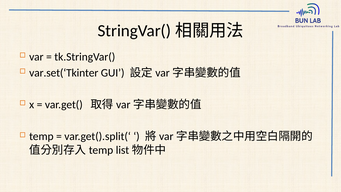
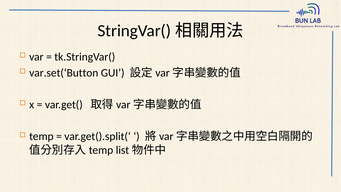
var.set(‘Tkinter: var.set(‘Tkinter -> var.set(‘Button (64, 73)
